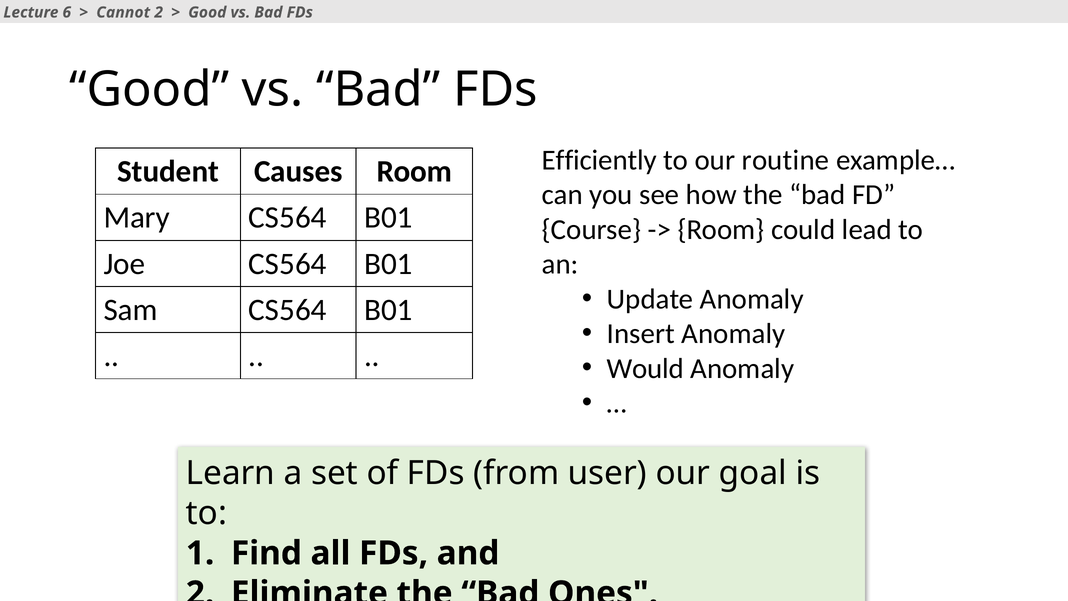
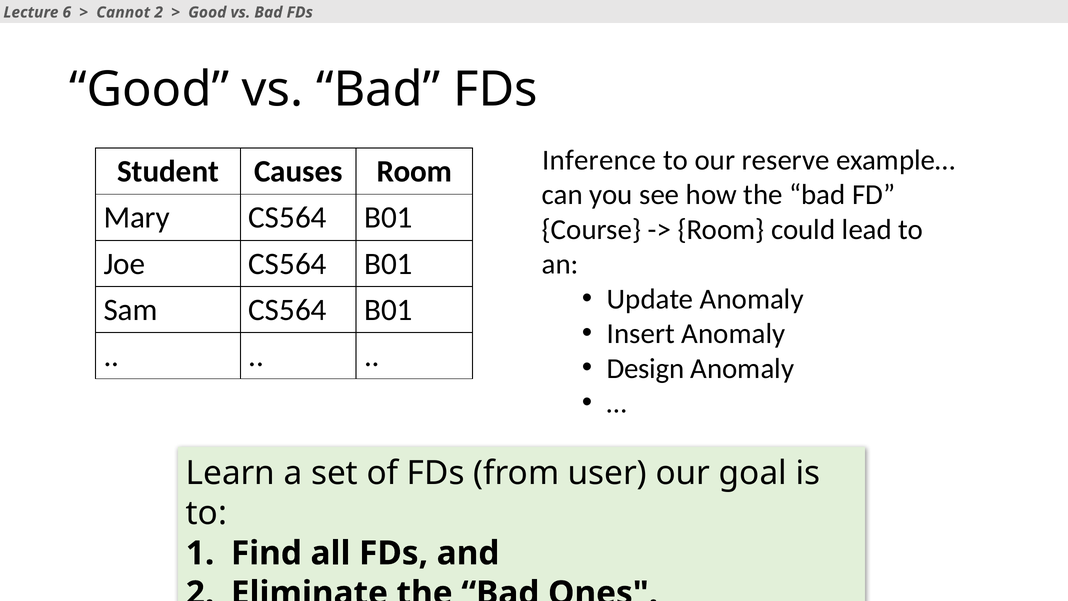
Efficiently: Efficiently -> Inference (599, 160)
routine: routine -> reserve (786, 160)
Would: Would -> Design (645, 368)
